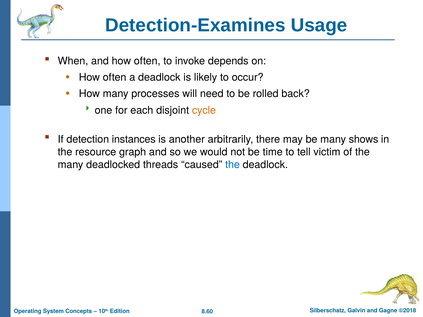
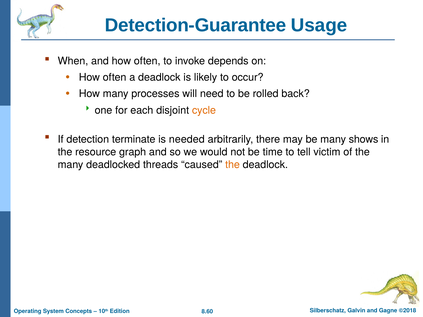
Detection-Examines: Detection-Examines -> Detection-Guarantee (195, 25)
instances: instances -> terminate (134, 139)
another: another -> needed (187, 139)
the colour: blue -> orange (233, 165)
